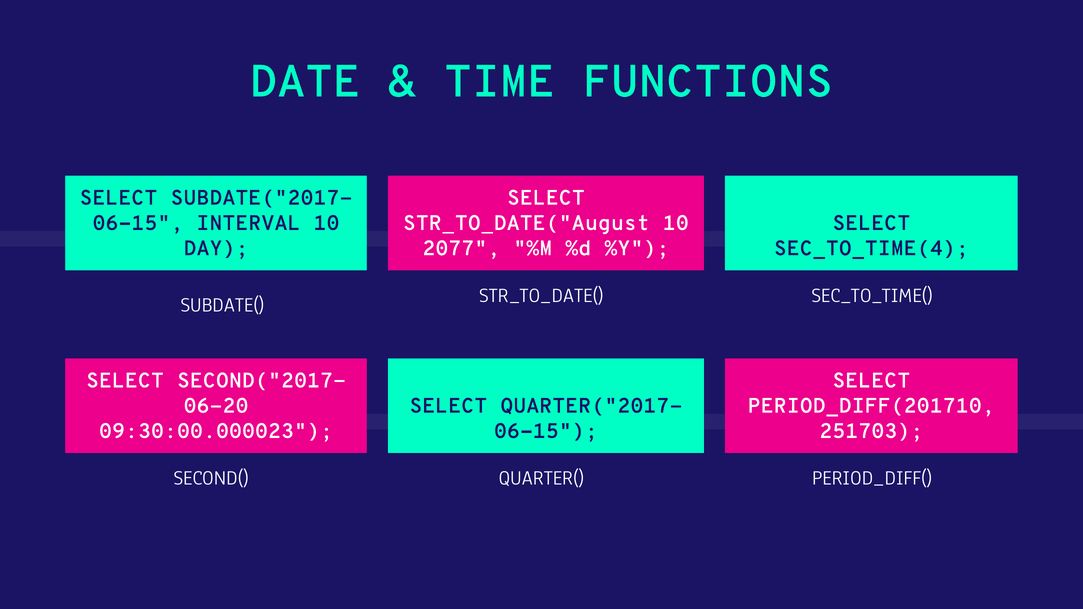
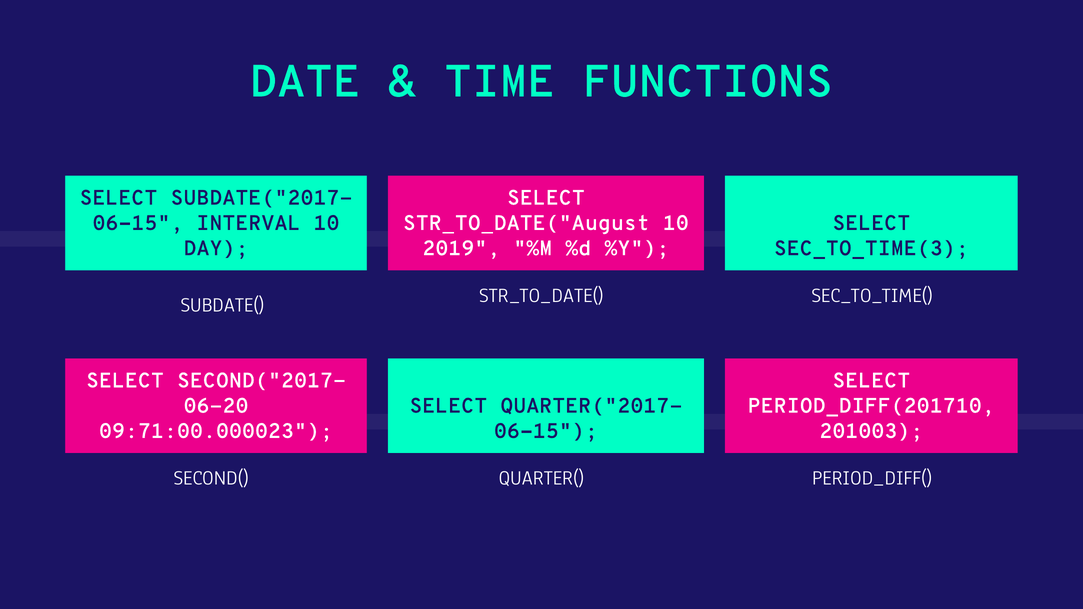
2077: 2077 -> 2019 (461, 248)
SEC_TO_TIME(4: SEC_TO_TIME(4 -> SEC_TO_TIME(3 (871, 248)
09:30:00.000023: 09:30:00.000023 -> 09:71:00.000023 (216, 431)
251703: 251703 -> 201003 (871, 431)
